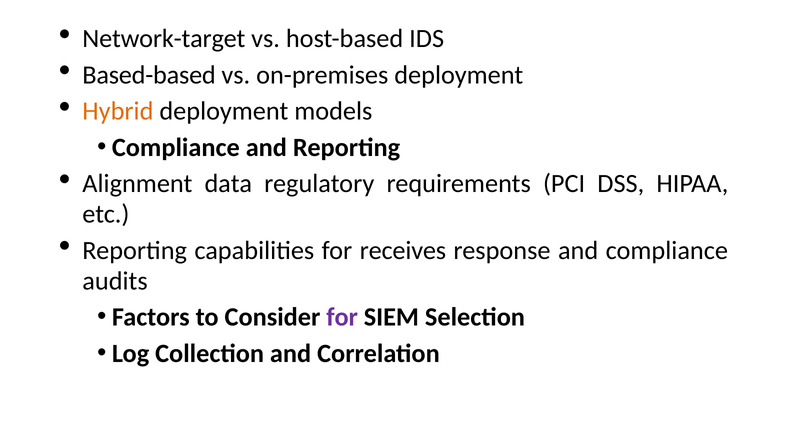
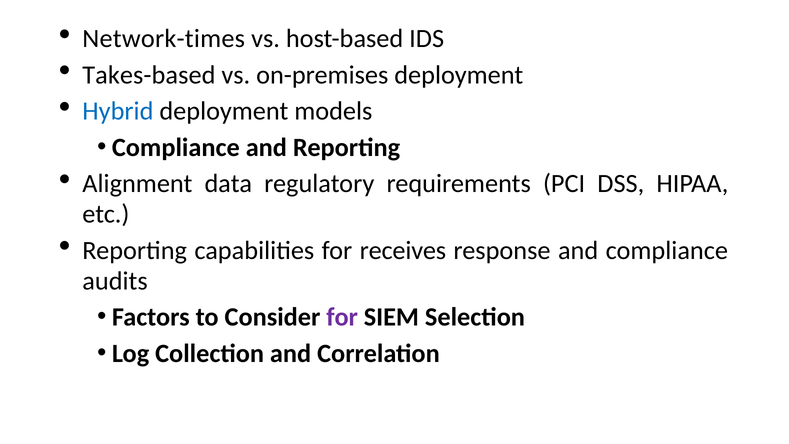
Network-target: Network-target -> Network-times (164, 39)
Based-based: Based-based -> Takes-based (149, 75)
Hybrid colour: orange -> blue (118, 111)
